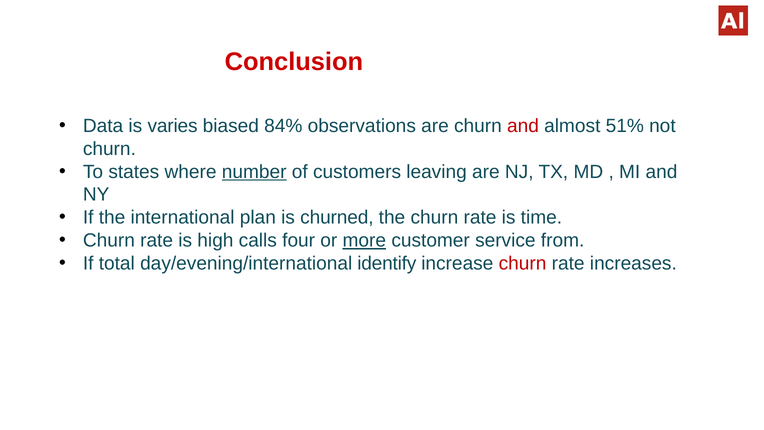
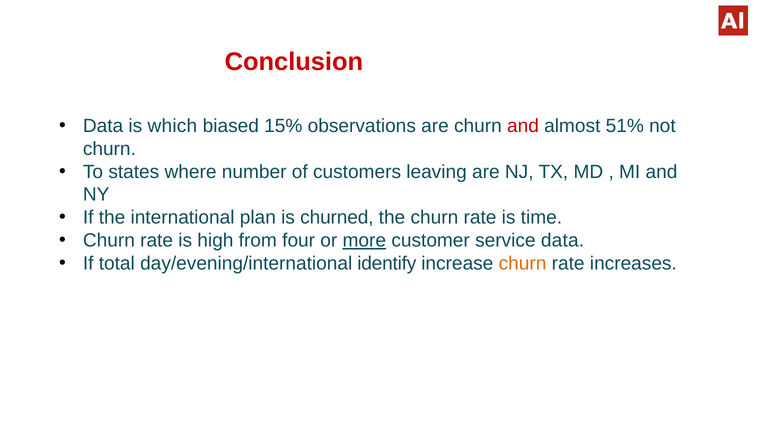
varies: varies -> which (172, 126)
84%: 84% -> 15% (283, 126)
number underline: present -> none (254, 172)
calls: calls -> from (258, 240)
service from: from -> data (562, 240)
churn colour: red -> orange (523, 263)
